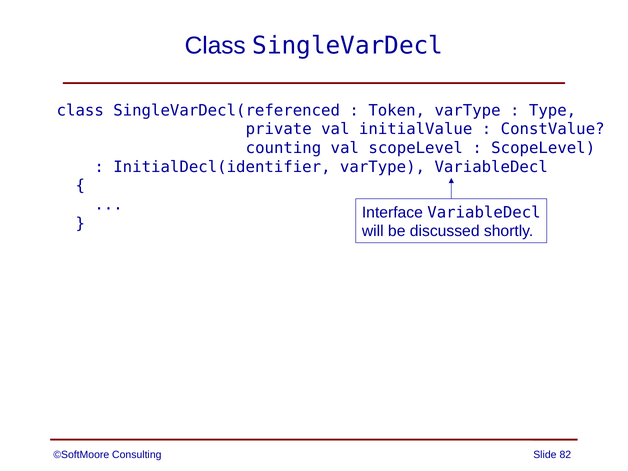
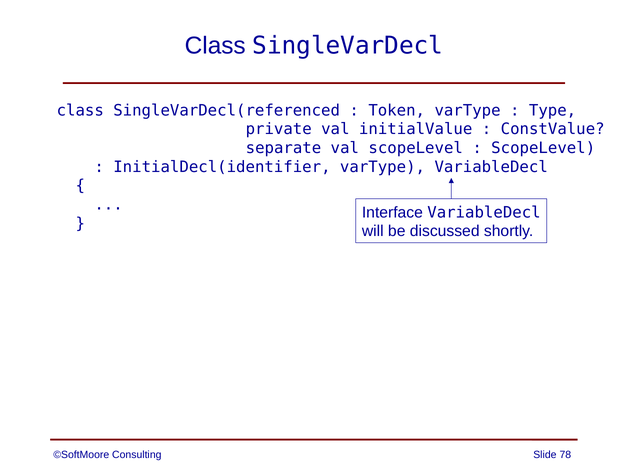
counting: counting -> separate (283, 148)
82: 82 -> 78 (565, 455)
